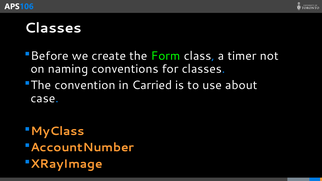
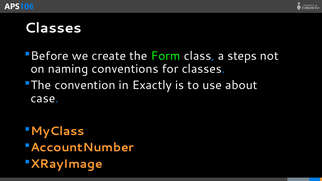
timer: timer -> steps (242, 56)
Carried: Carried -> Exactly (152, 85)
